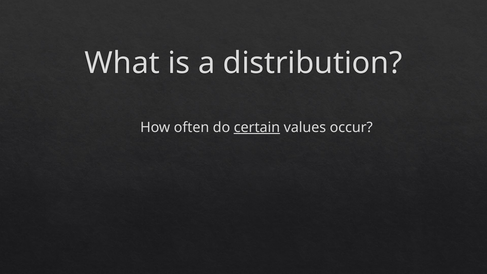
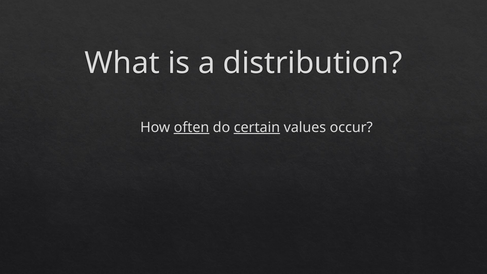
often underline: none -> present (192, 127)
